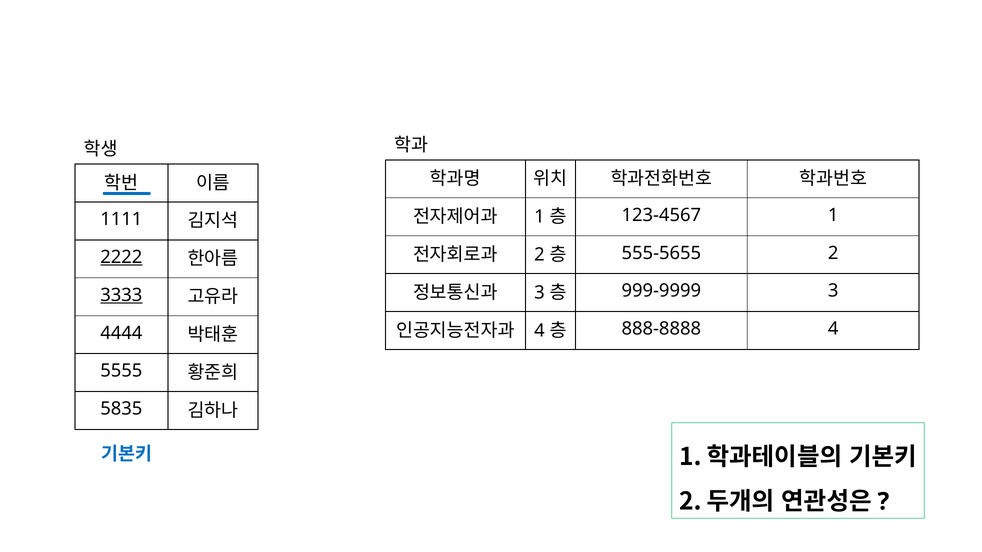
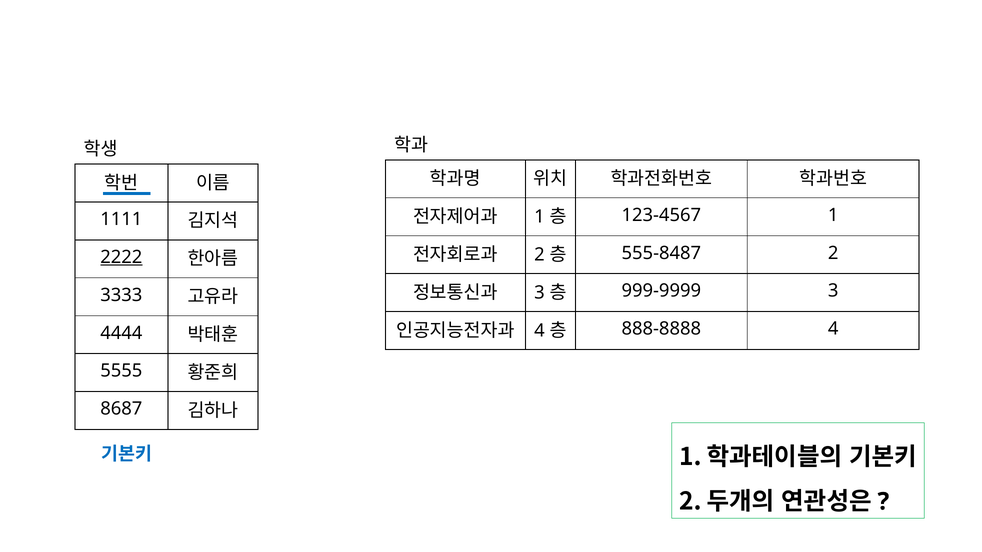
555-5655: 555-5655 -> 555-8487 (661, 253)
3333 underline: present -> none (121, 295)
5835: 5835 -> 8687 (121, 409)
